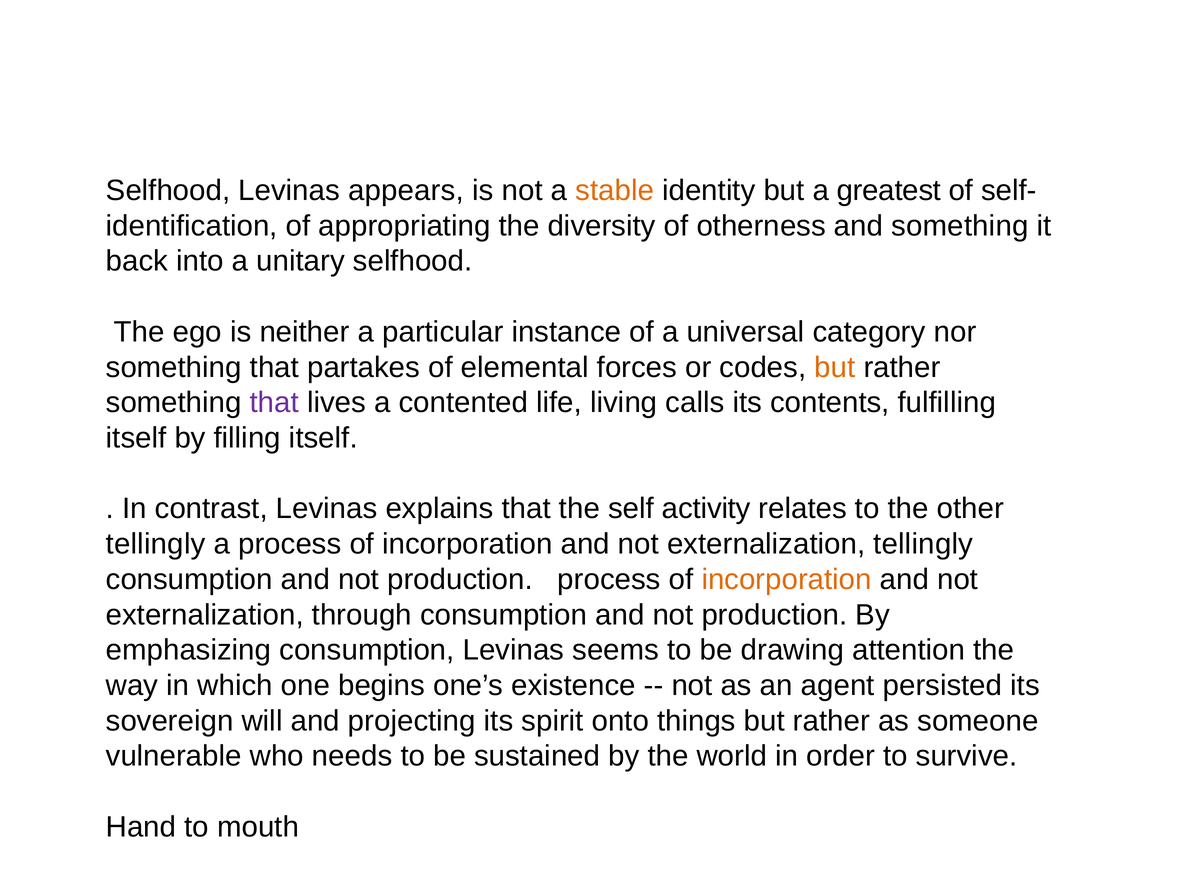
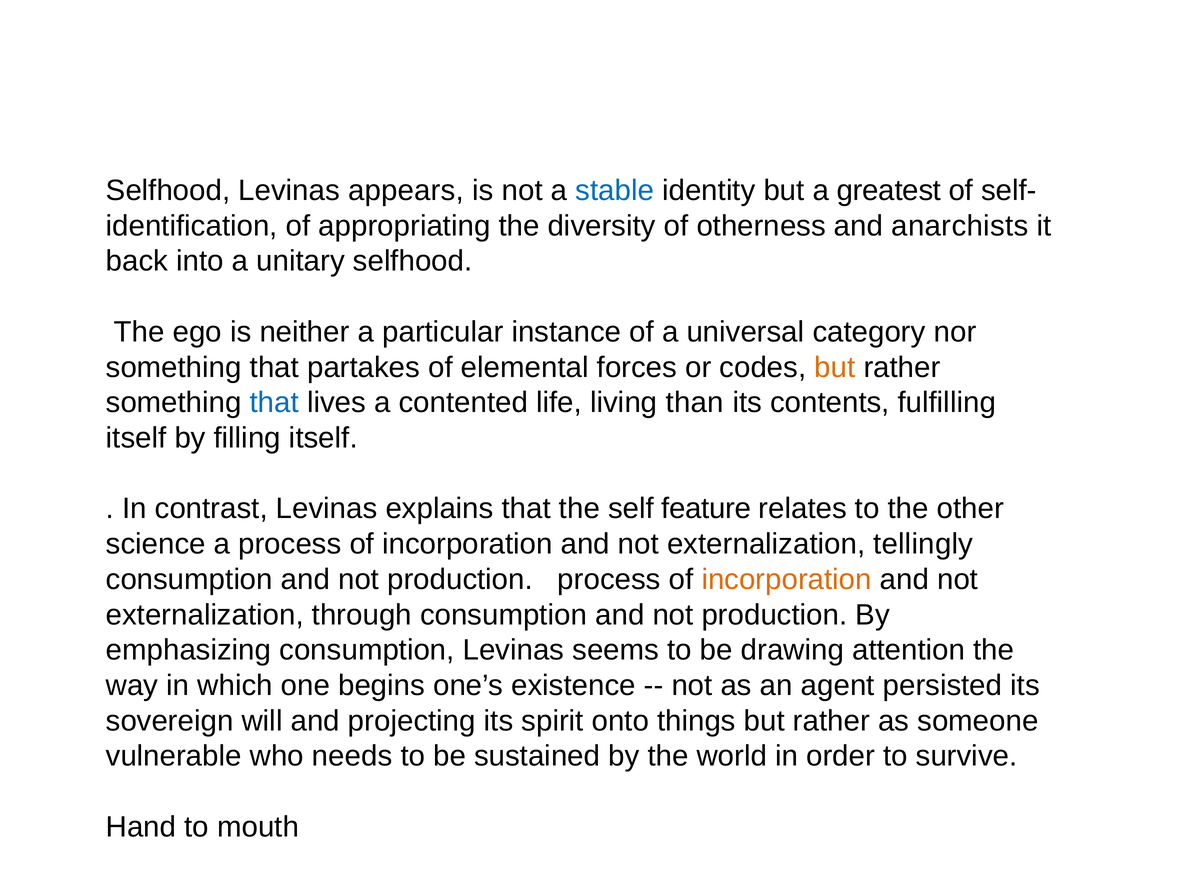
stable colour: orange -> blue (615, 191)
and something: something -> anarchists (960, 226)
that colour: purple -> blue (274, 403)
calls: calls -> than (695, 403)
activity: activity -> feature (706, 509)
tellingly: tellingly -> science (156, 544)
